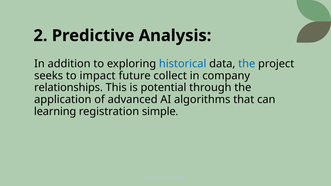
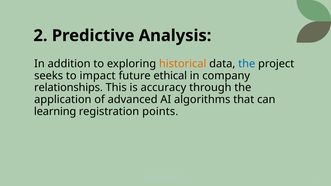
historical colour: blue -> orange (183, 64)
collect: collect -> ethical (170, 76)
potential: potential -> accuracy (163, 88)
simple: simple -> points (159, 112)
